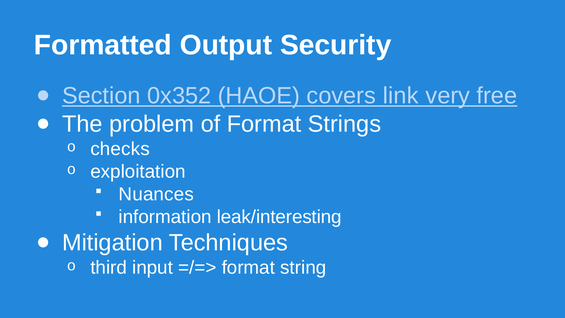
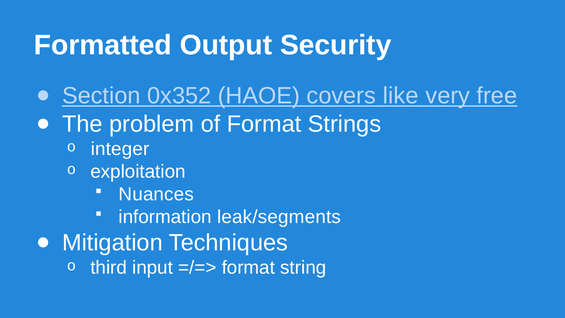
link: link -> like (401, 96)
checks: checks -> integer (120, 149)
leak/interesting: leak/interesting -> leak/segments (279, 217)
